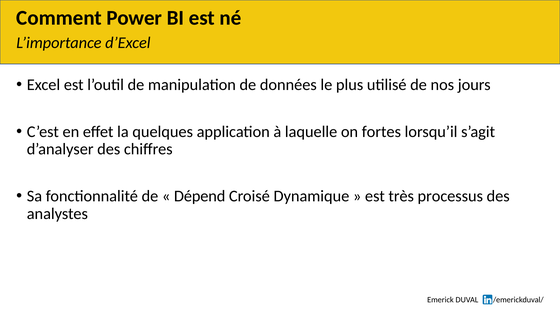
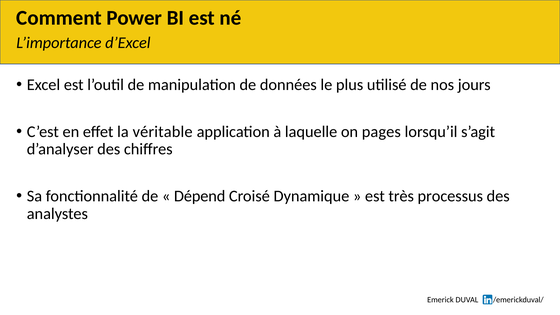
quelques: quelques -> véritable (163, 132)
fortes: fortes -> pages (381, 132)
